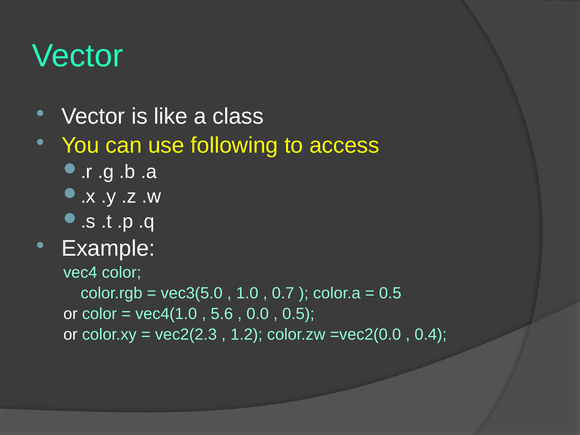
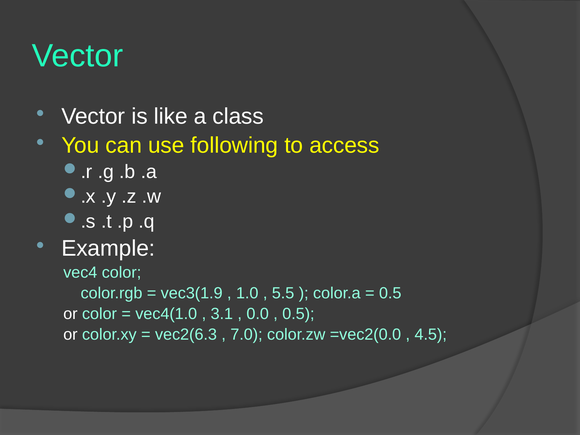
vec3(5.0: vec3(5.0 -> vec3(1.9 (192, 293)
0.7: 0.7 -> 5.5 (283, 293)
5.6: 5.6 -> 3.1 (222, 314)
vec2(2.3: vec2(2.3 -> vec2(6.3 (186, 334)
1.2: 1.2 -> 7.0 (246, 334)
0.4: 0.4 -> 4.5 (431, 334)
